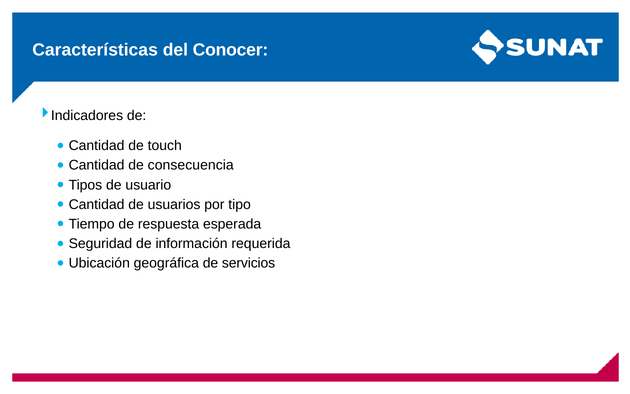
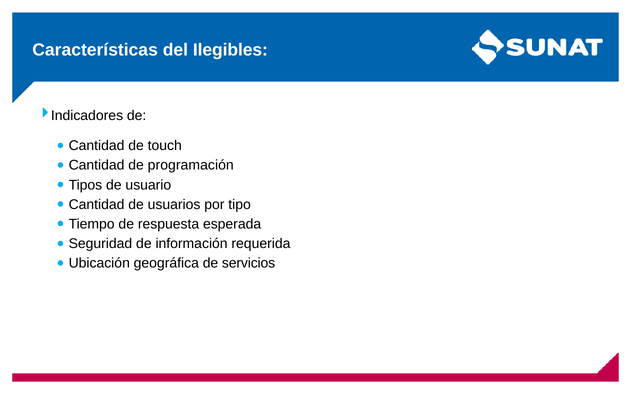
Conocer: Conocer -> Ilegibles (230, 50)
consecuencia: consecuencia -> programación (191, 165)
